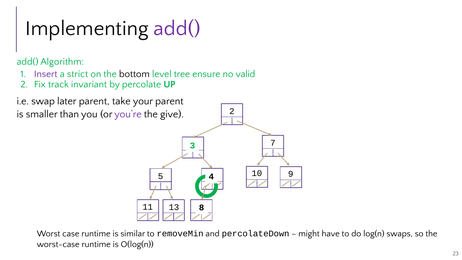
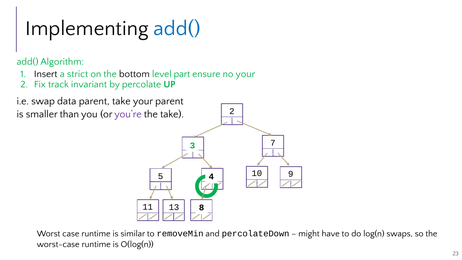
add( colour: purple -> blue (177, 28)
Insert colour: purple -> black (46, 74)
tree: tree -> part (182, 74)
no valid: valid -> your (245, 74)
later: later -> data (67, 101)
the give: give -> take (172, 114)
